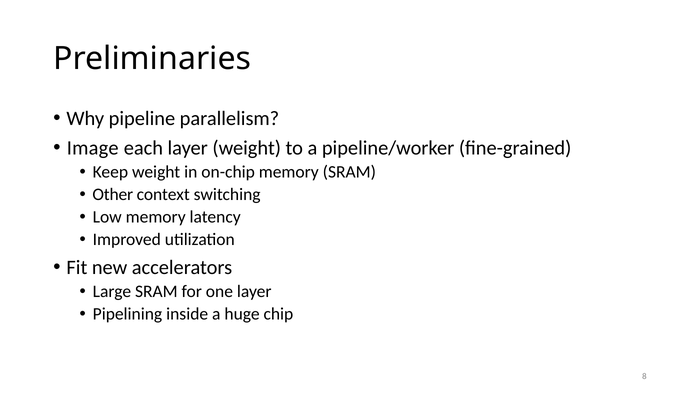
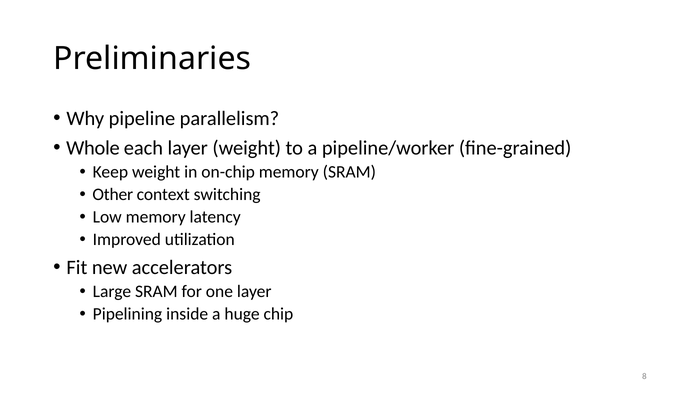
Image: Image -> Whole (93, 148)
